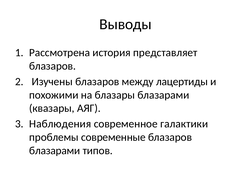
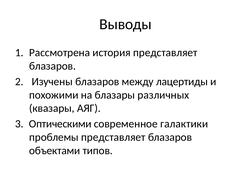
блазары блазарами: блазарами -> различных (163, 95)
Наблюдения: Наблюдения -> Оптическими (60, 124)
проблемы современные: современные -> представляет (113, 137)
блазарами: блазарами -> объектами (55, 151)
